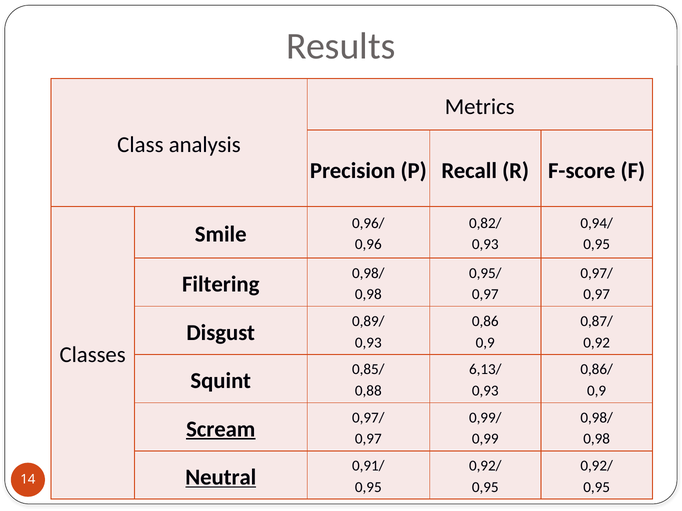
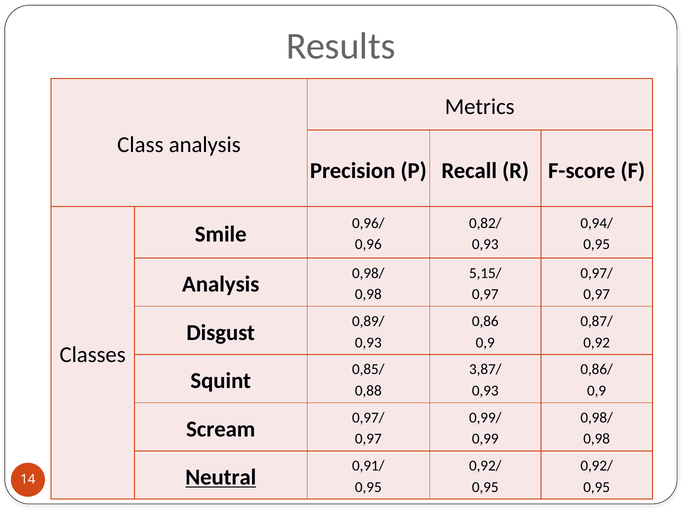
0,95/: 0,95/ -> 5,15/ (485, 273)
Filtering: Filtering -> Analysis (221, 285)
6,13/: 6,13/ -> 3,87/ (485, 370)
Scream underline: present -> none (221, 429)
